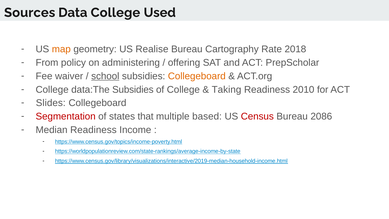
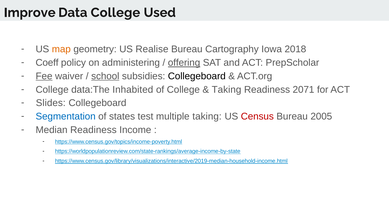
Sources: Sources -> Improve (30, 13)
Rate: Rate -> Iowa (272, 49)
From: From -> Coeff (47, 63)
offering underline: none -> present (184, 63)
Fee underline: none -> present (44, 76)
Collegeboard colour: orange -> black (197, 76)
data:The Subsidies: Subsidies -> Inhabited (133, 89)
2010: 2010 -> 2071 (304, 89)
Segmentation colour: red -> blue (66, 116)
that: that -> test (146, 116)
multiple based: based -> taking (207, 116)
2086: 2086 -> 2005 (321, 116)
